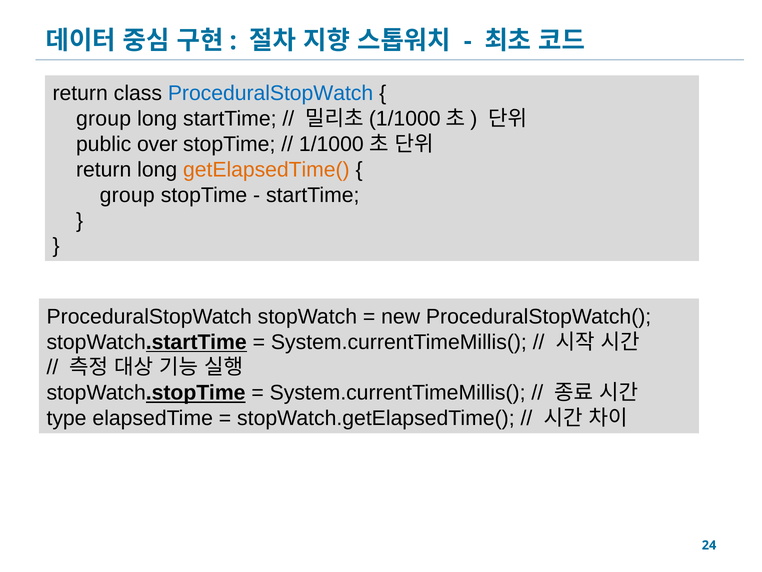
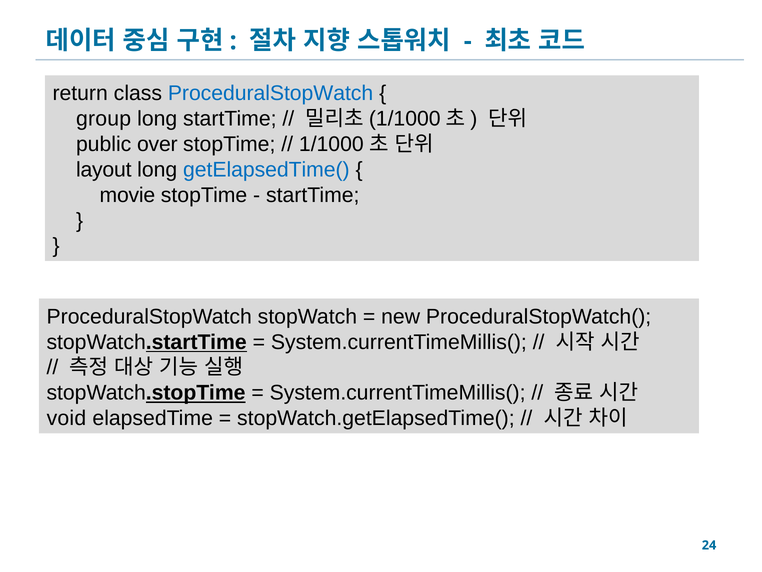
return: return -> layout (104, 170)
getElapsedTime( colour: orange -> blue (266, 170)
group: group -> movie (127, 195)
type: type -> void (66, 418)
